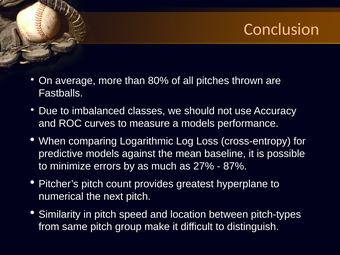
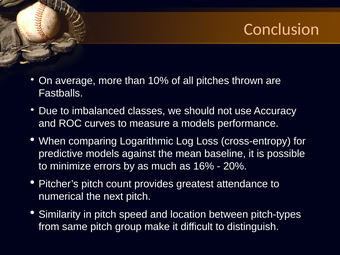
80%: 80% -> 10% (158, 81)
27%: 27% -> 16% (204, 166)
87%: 87% -> 20% (235, 166)
hyperplane: hyperplane -> attendance (242, 184)
